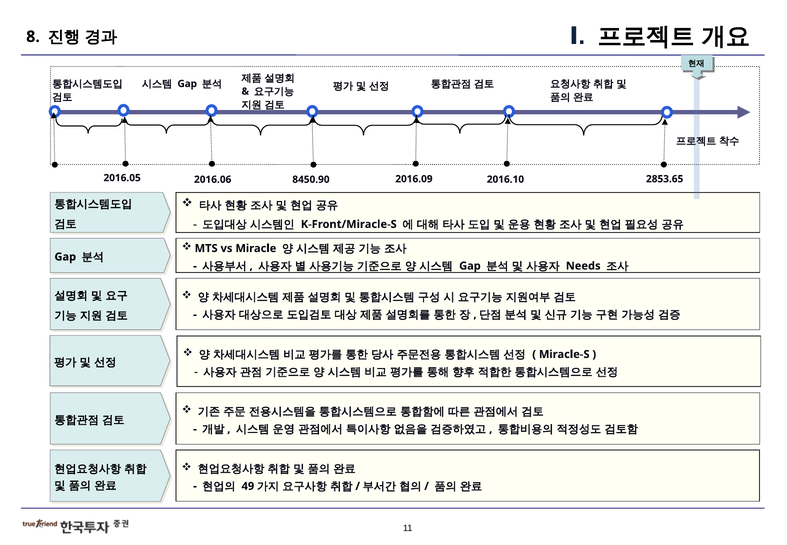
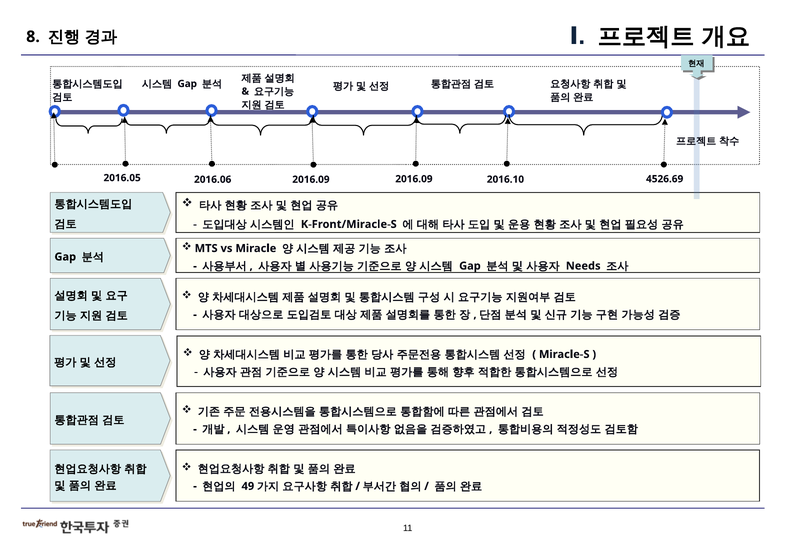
2853.65: 2853.65 -> 4526.69 (665, 179)
2016.06 8450.90: 8450.90 -> 2016.09 (311, 179)
